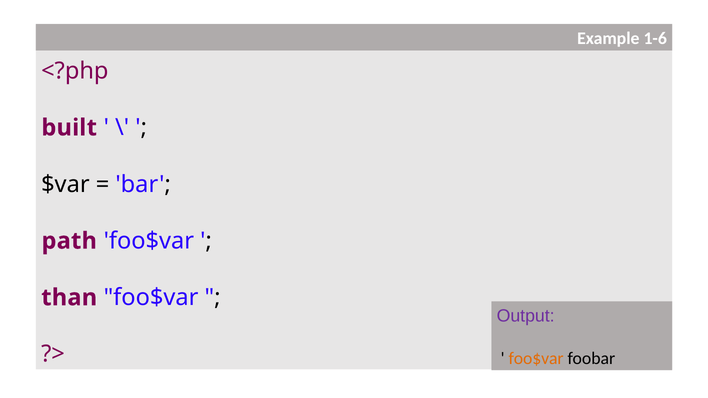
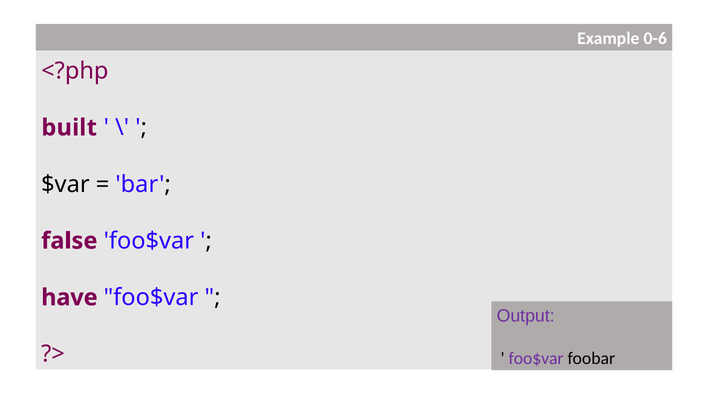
1-6: 1-6 -> 0-6 (655, 38)
path: path -> false (69, 241)
than: than -> have (69, 298)
foo$var colour: orange -> purple (536, 358)
